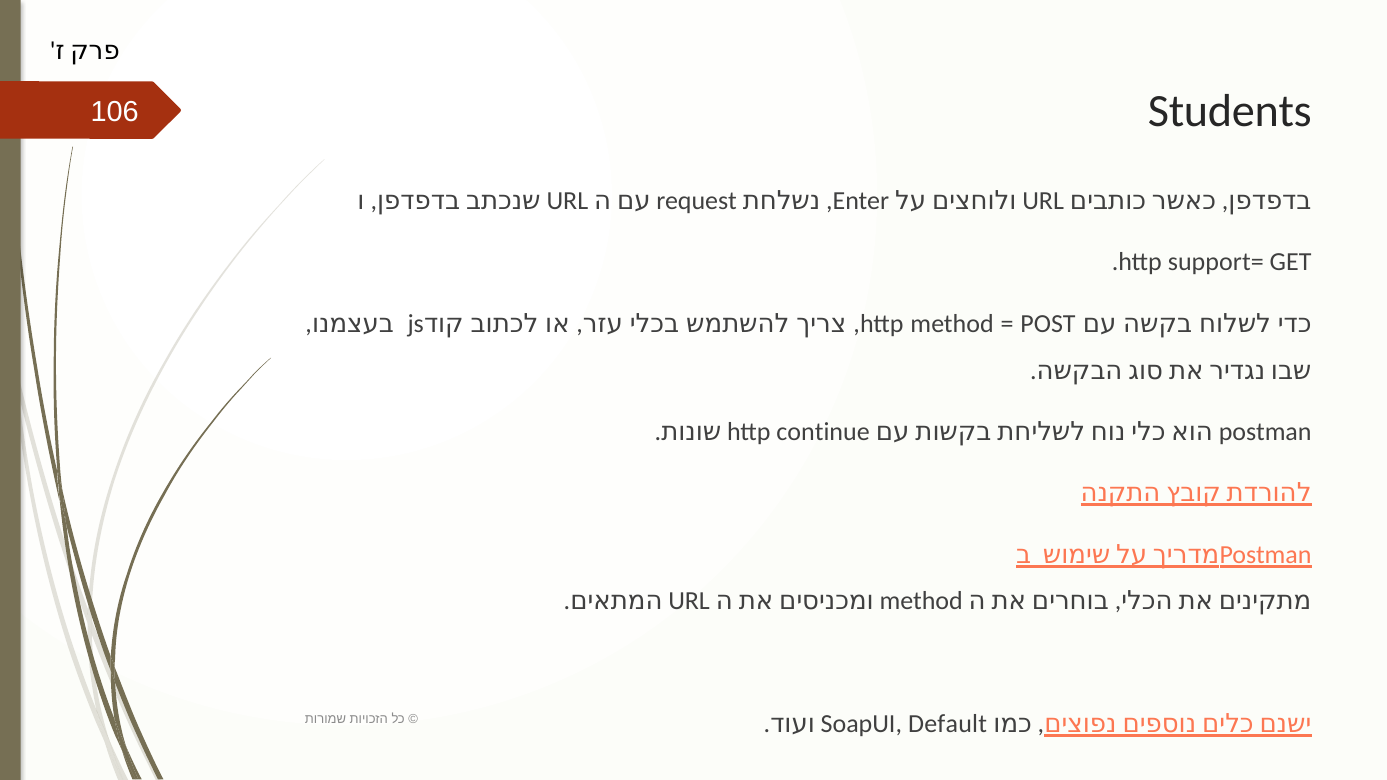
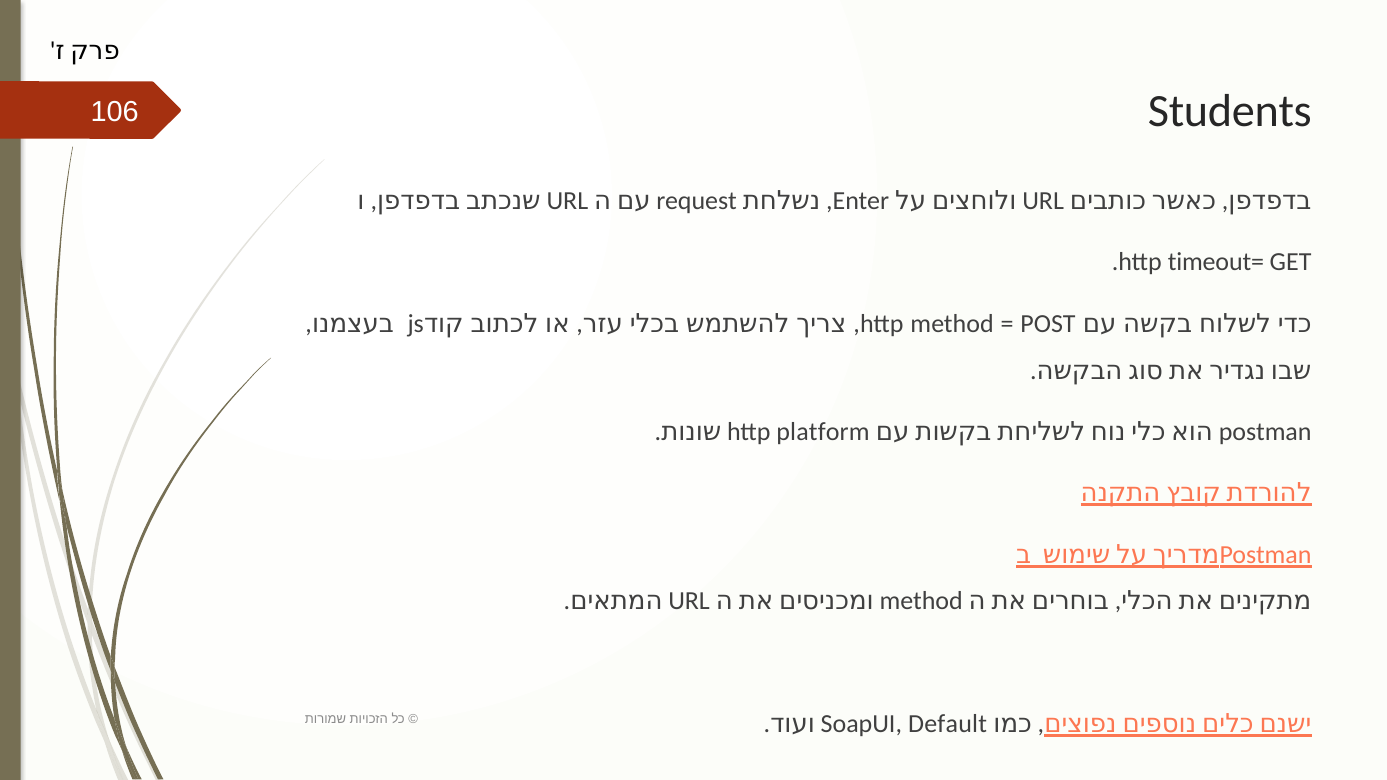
support=: support= -> timeout= (1216, 262)
continue: continue -> platform (823, 432)
